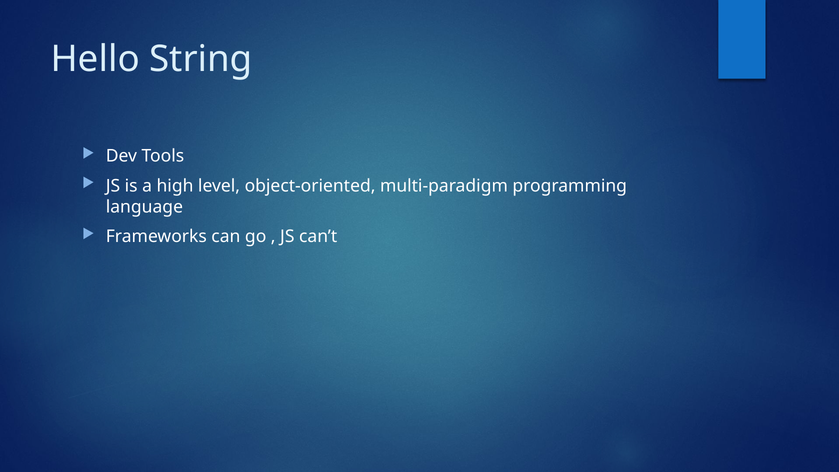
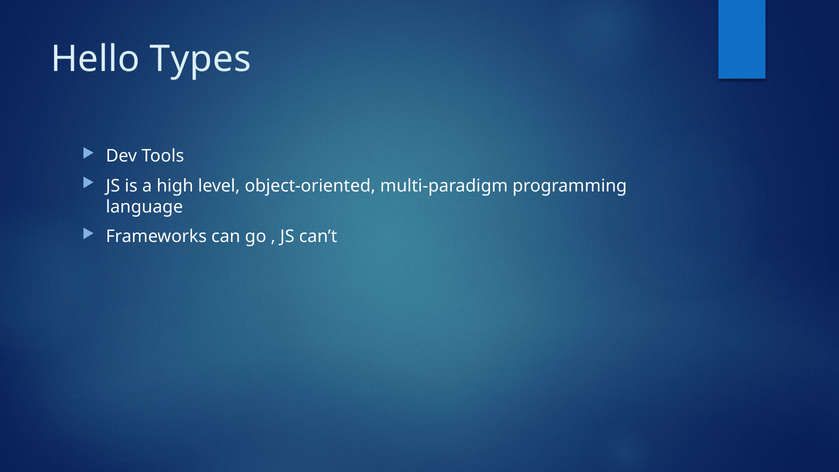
String: String -> Types (201, 59)
